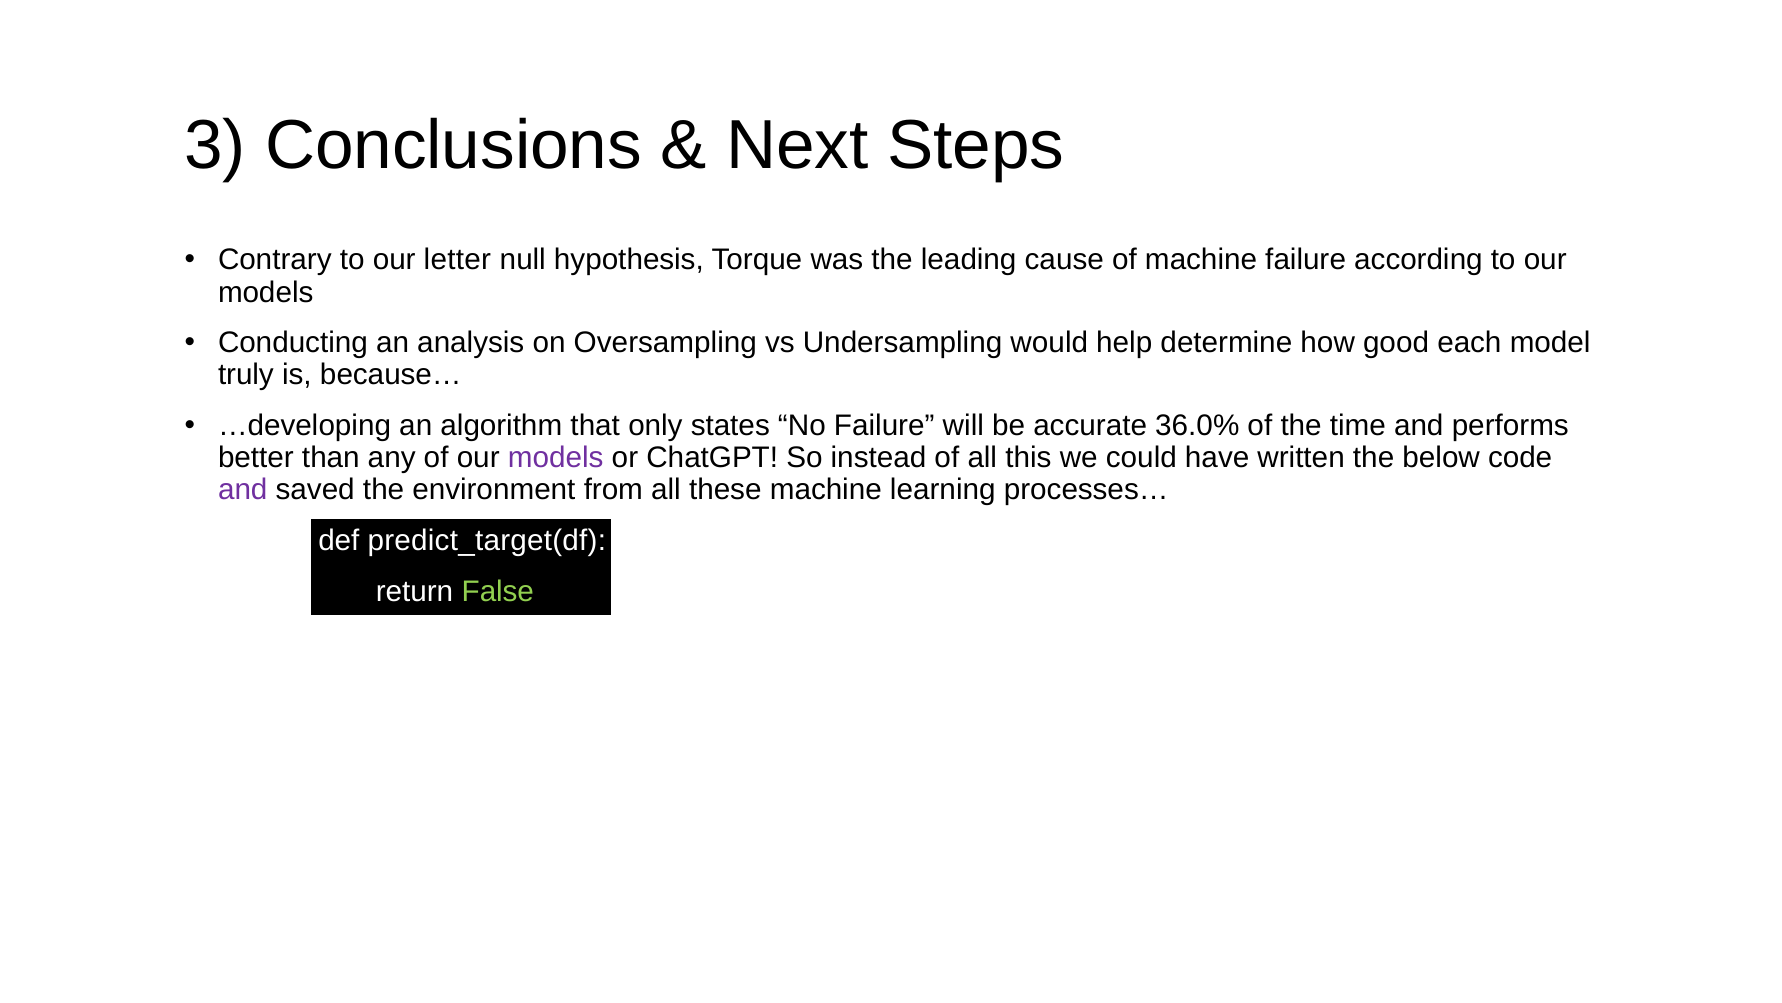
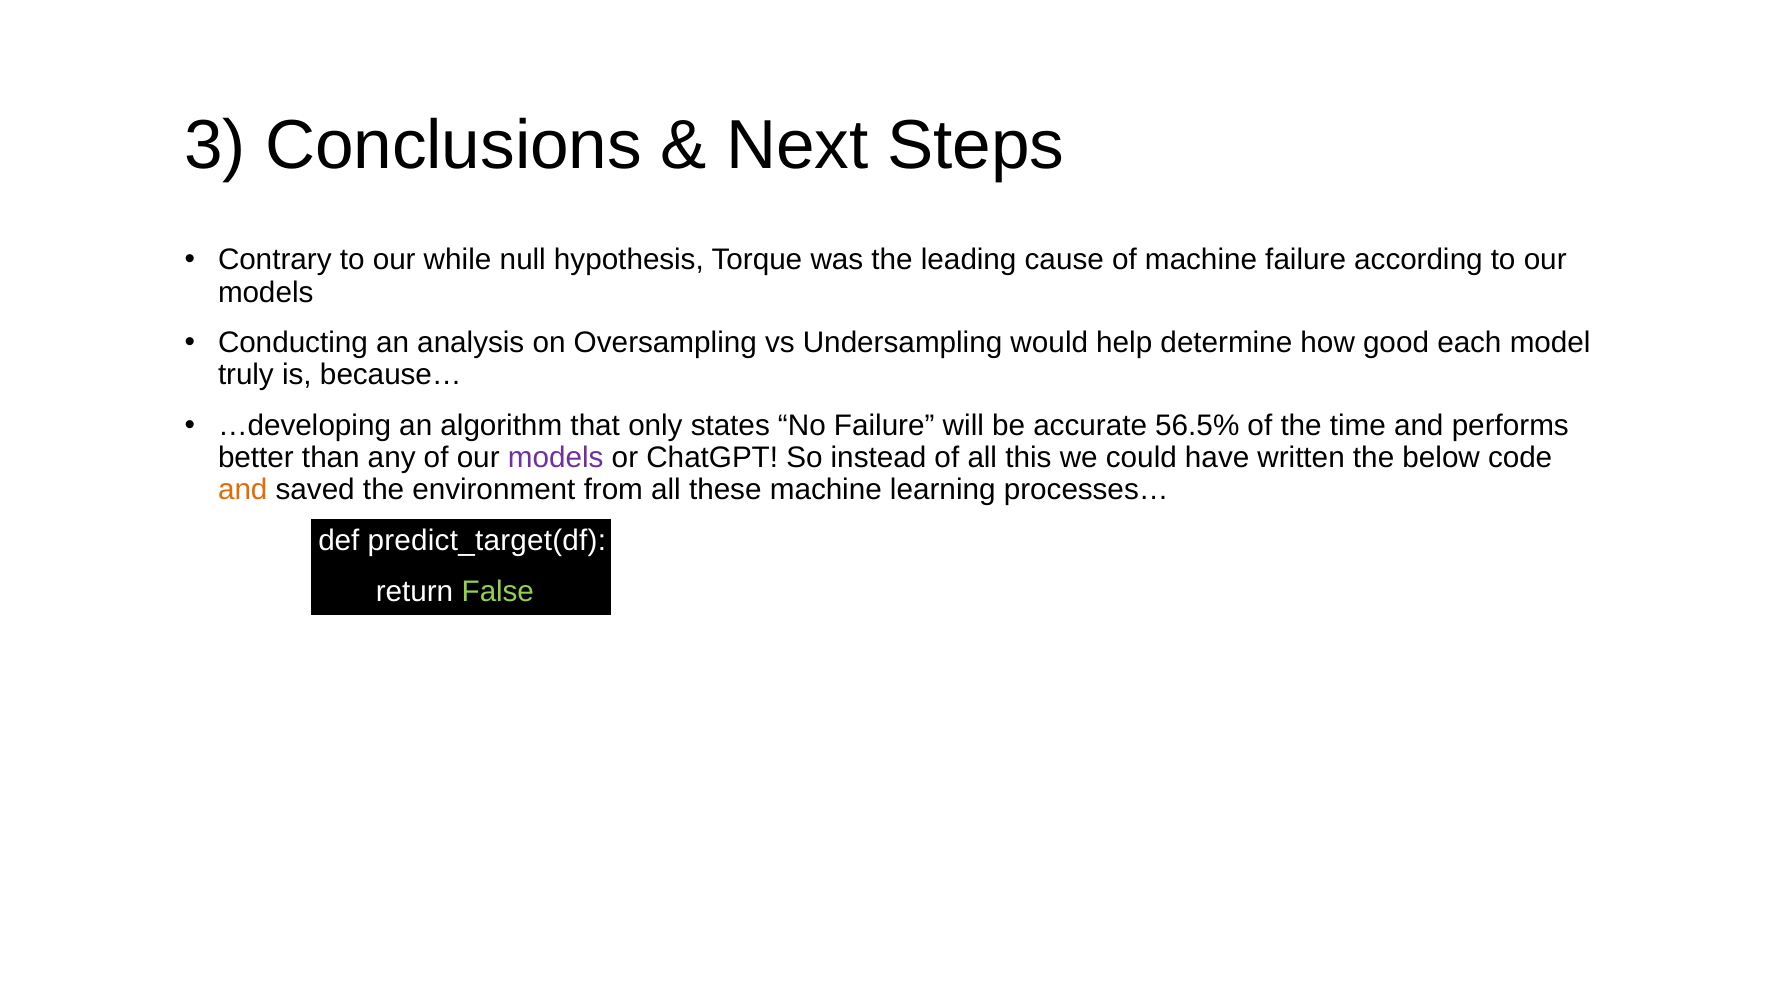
letter: letter -> while (458, 260)
36.0%: 36.0% -> 56.5% (1197, 425)
and colour: purple -> orange (243, 490)
